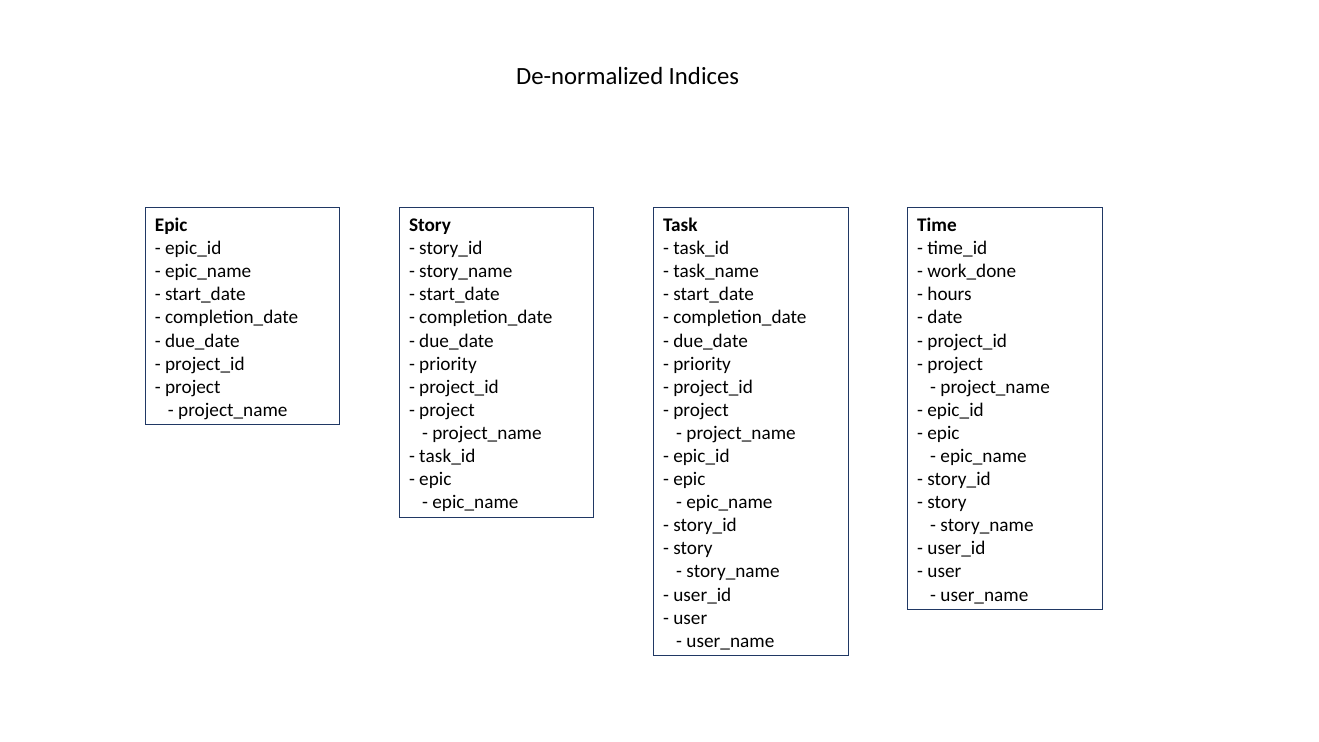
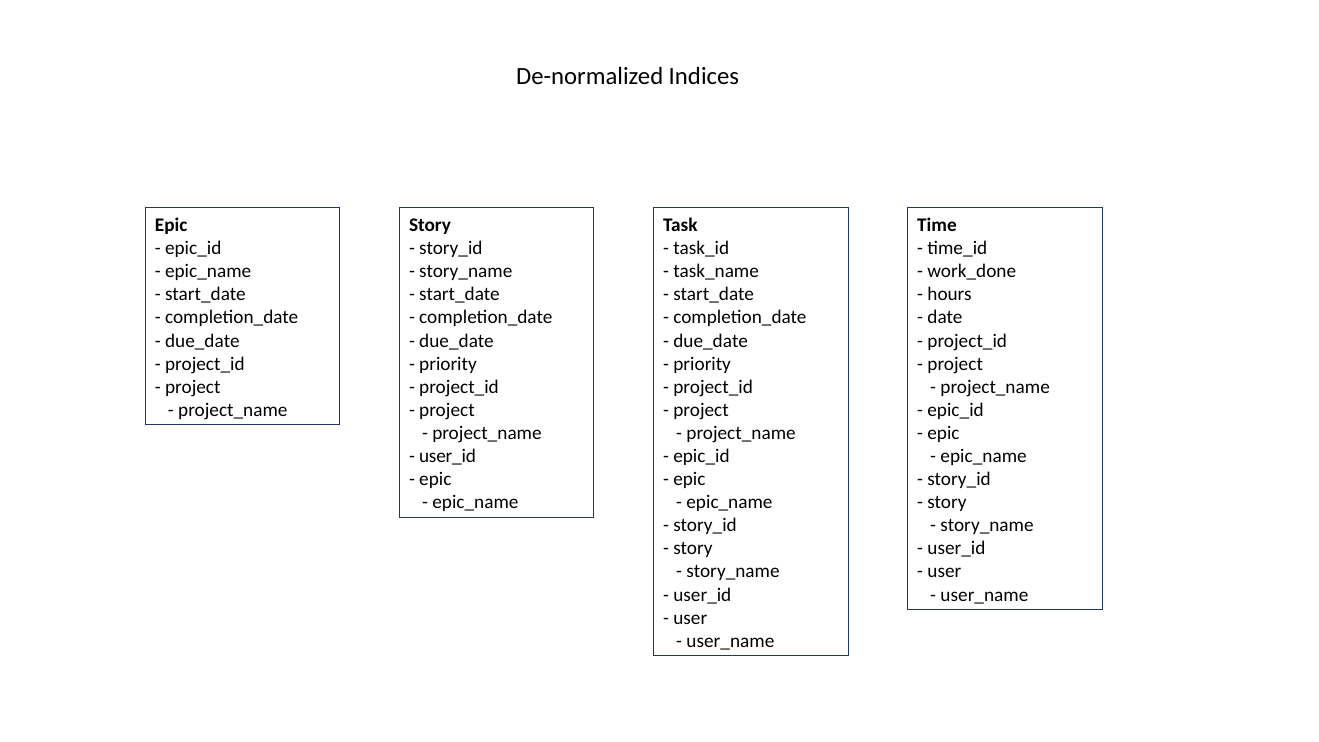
task_id: task_id -> user_id (447, 456)
